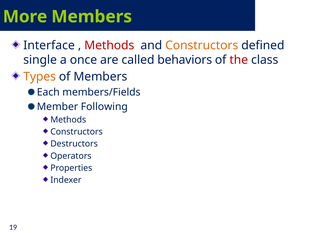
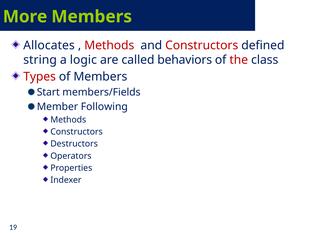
Interface: Interface -> Allocates (49, 45)
Constructors colour: orange -> red (202, 45)
single: single -> string (40, 60)
once: once -> logic (83, 60)
Types colour: orange -> red (40, 77)
Each: Each -> Start (48, 92)
